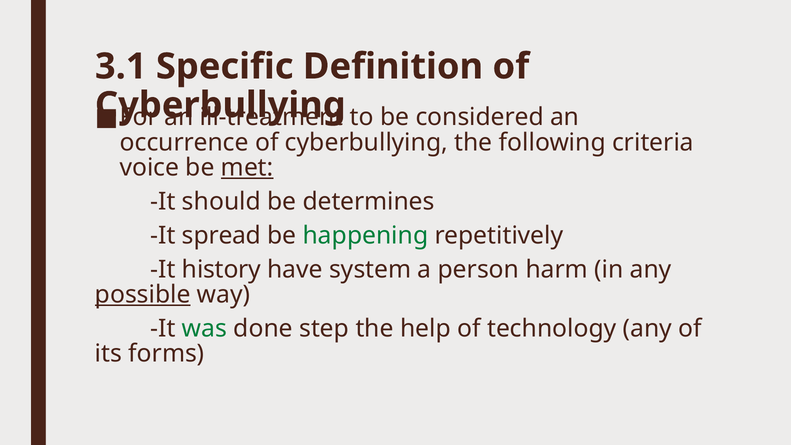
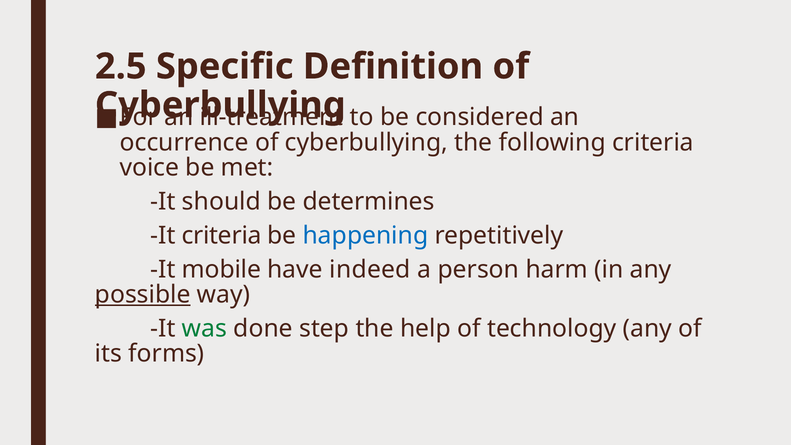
3.1: 3.1 -> 2.5 (121, 66)
met underline: present -> none (247, 167)
It spread: spread -> criteria (222, 235)
happening colour: green -> blue (365, 235)
history: history -> mobile (221, 269)
system: system -> indeed (370, 269)
